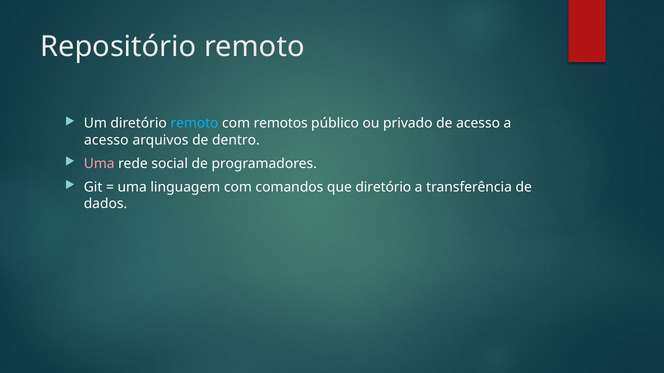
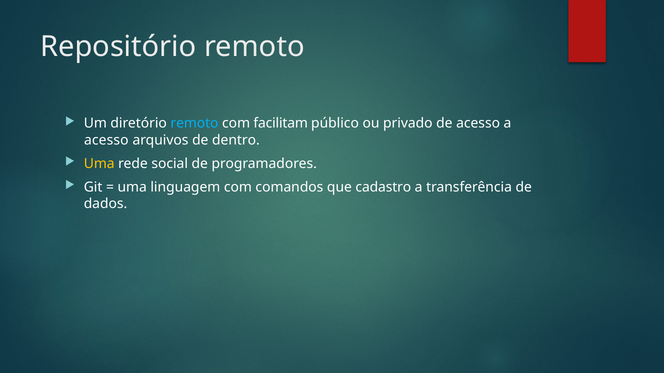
remotos: remotos -> facilitam (281, 124)
Uma colour: pink -> yellow (99, 164)
que diretório: diretório -> cadastro (383, 187)
